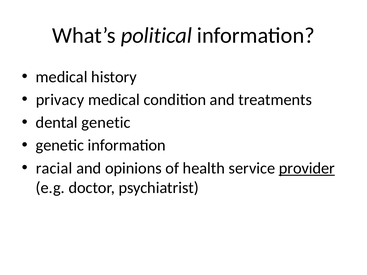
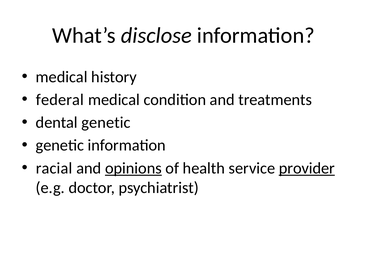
political: political -> disclose (156, 36)
privacy: privacy -> federal (60, 100)
opinions underline: none -> present (133, 168)
